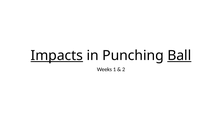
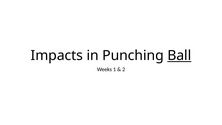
Impacts underline: present -> none (57, 55)
